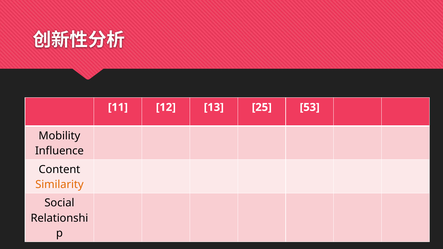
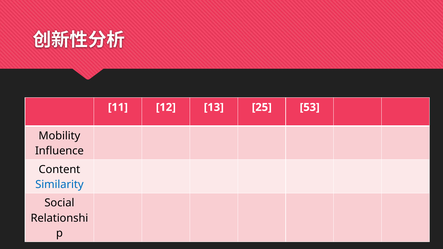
Similarity colour: orange -> blue (59, 185)
